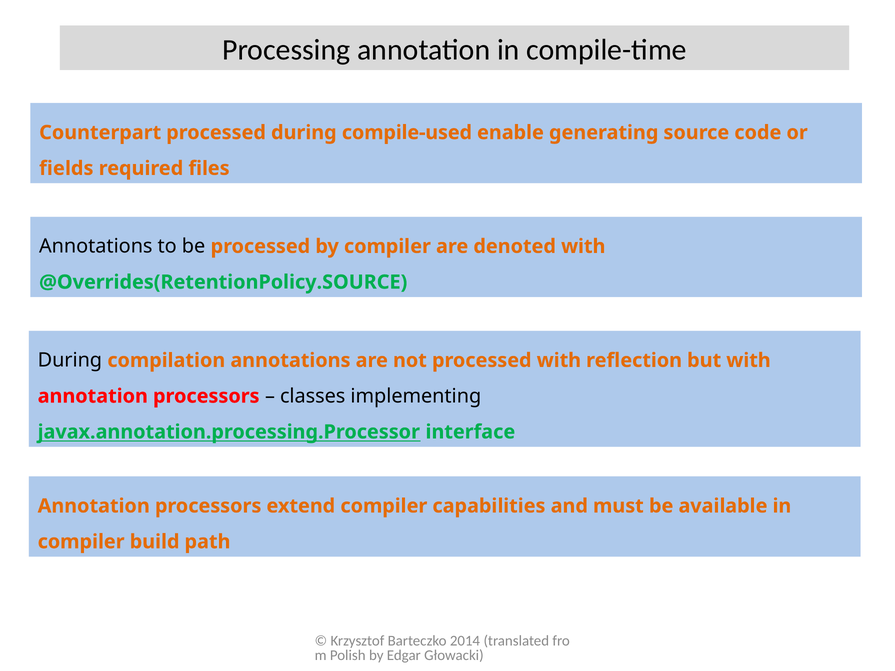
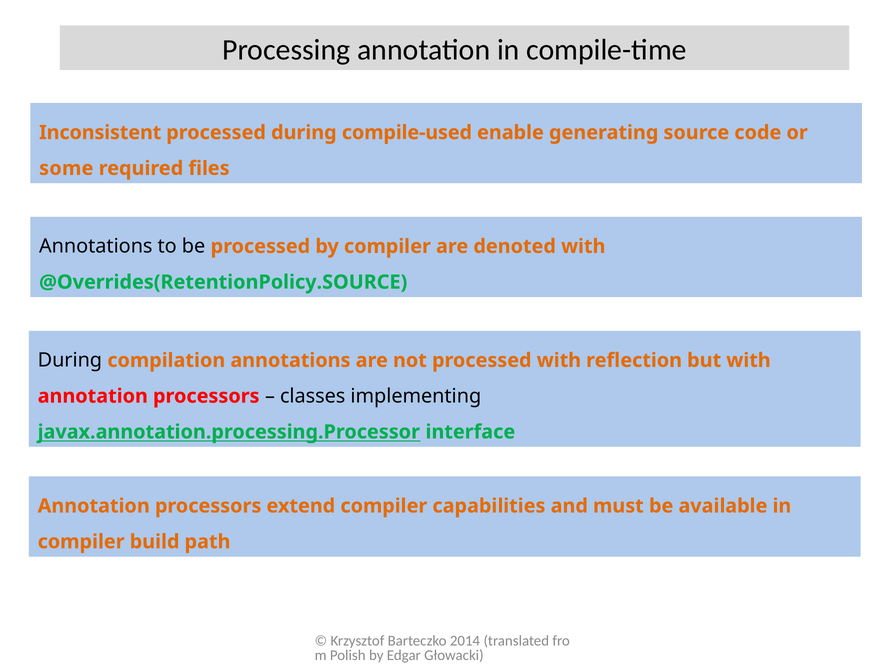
Counterpart: Counterpart -> Inconsistent (100, 133)
fields: fields -> some (66, 168)
